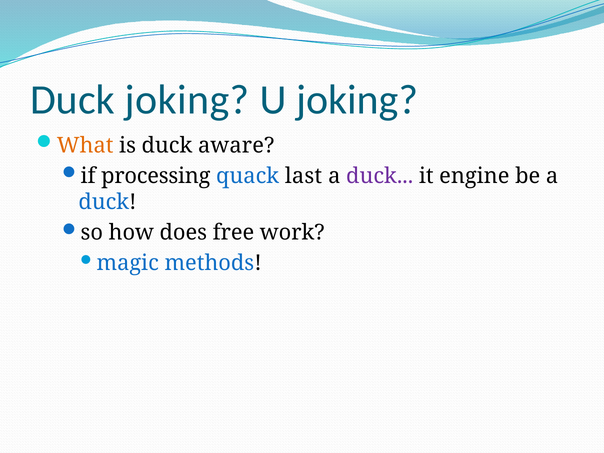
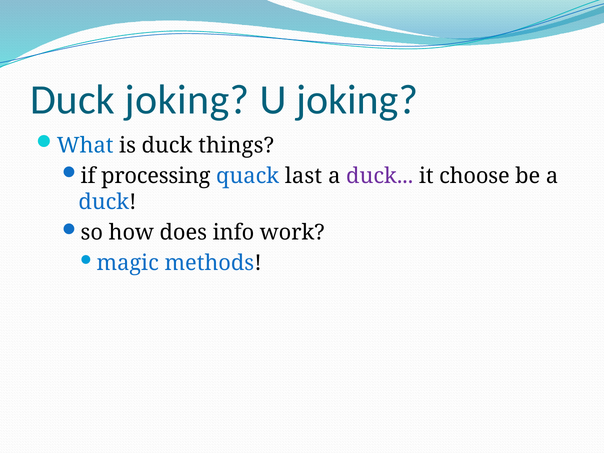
What colour: orange -> blue (85, 145)
aware: aware -> things (236, 145)
engine: engine -> choose (474, 176)
free: free -> info (233, 233)
